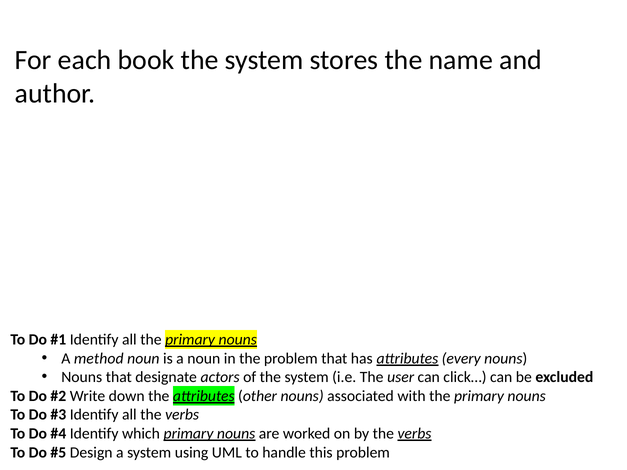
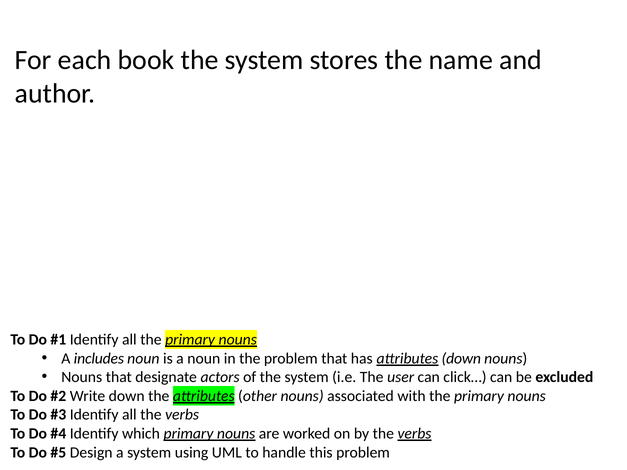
A method: method -> includes (99, 359)
attributes every: every -> down (461, 359)
